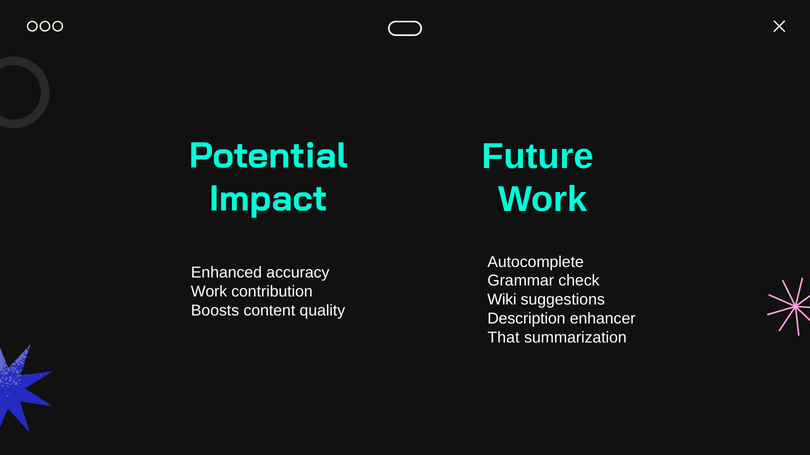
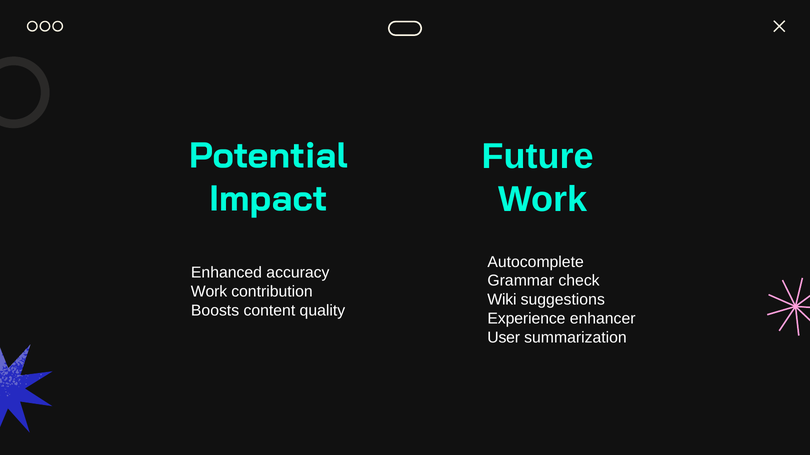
Description: Description -> Experience (526, 319)
That: That -> User (504, 338)
